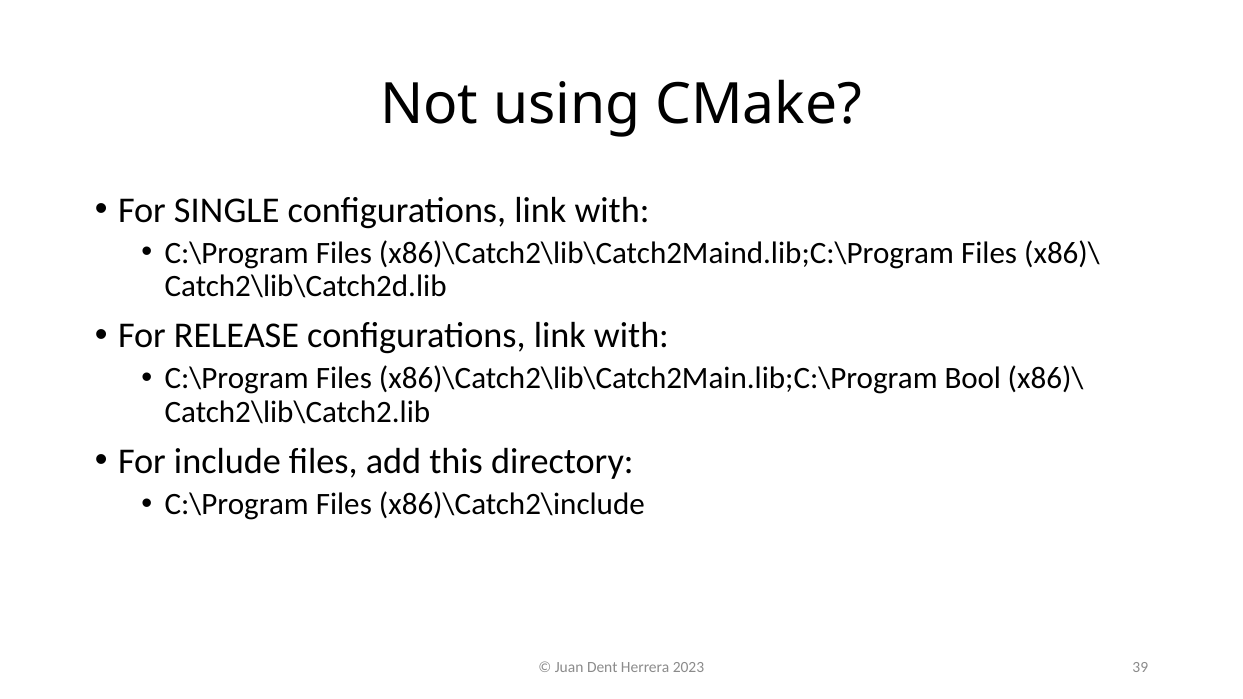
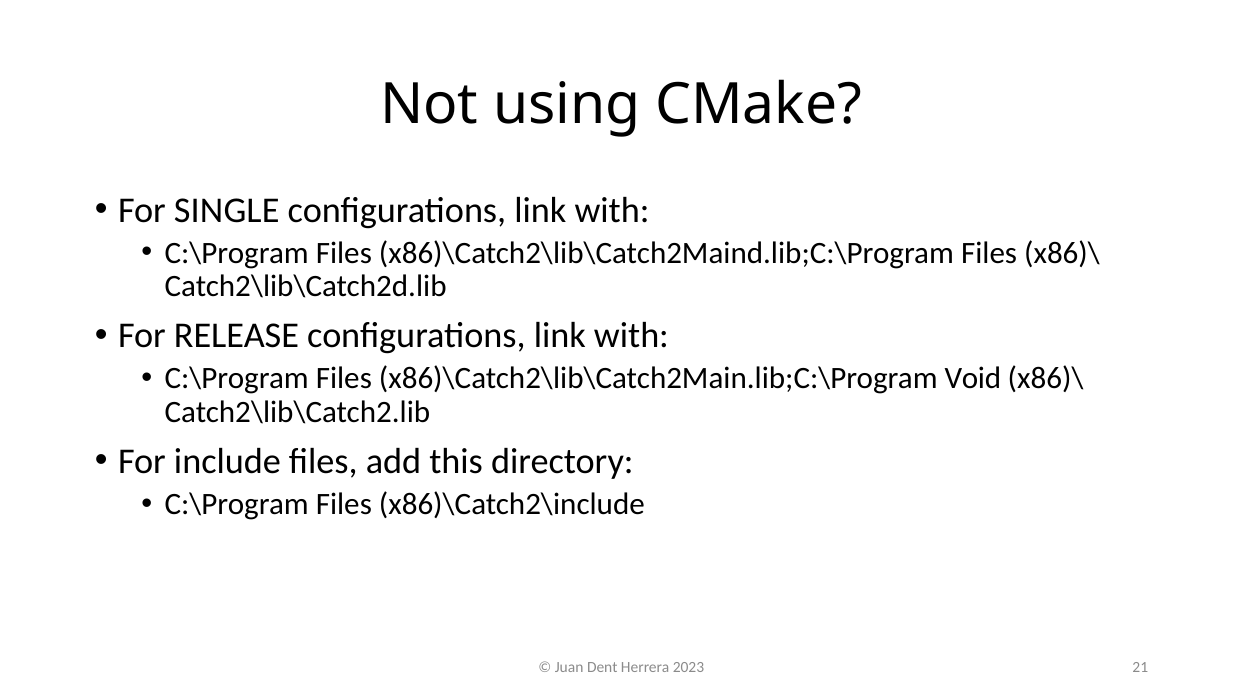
Bool: Bool -> Void (973, 379)
39: 39 -> 21 (1140, 668)
